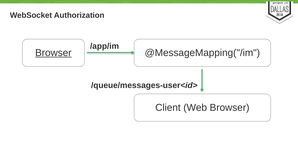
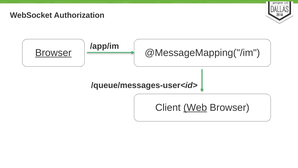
Web underline: none -> present (195, 107)
